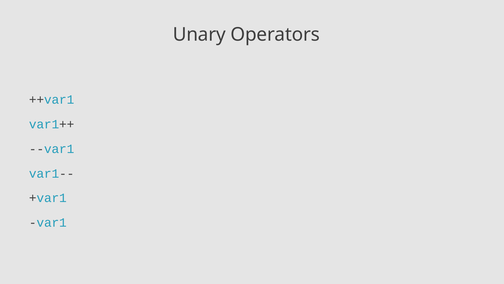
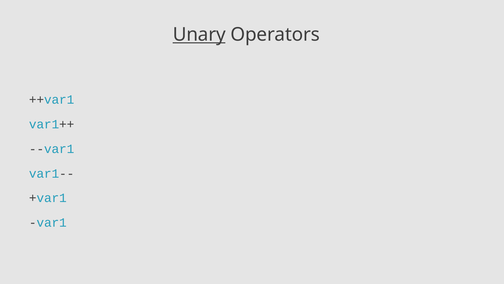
Unary underline: none -> present (199, 35)
